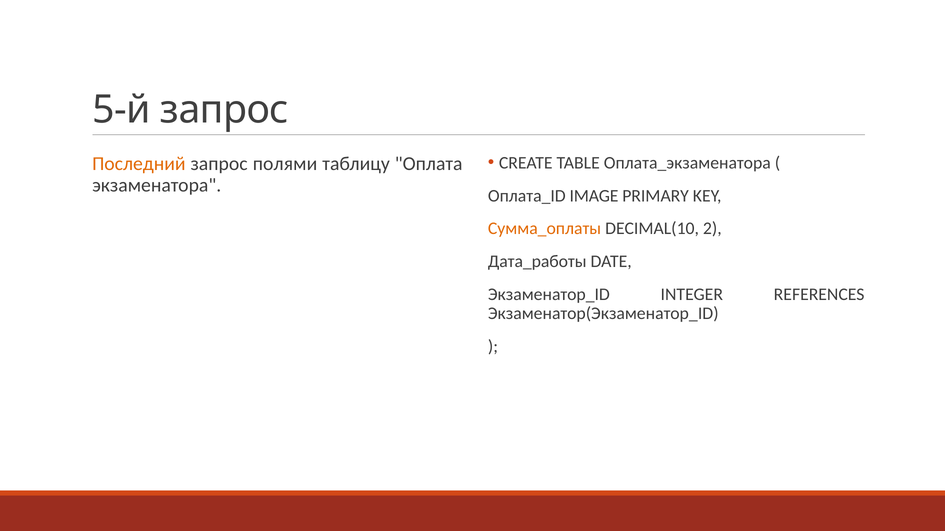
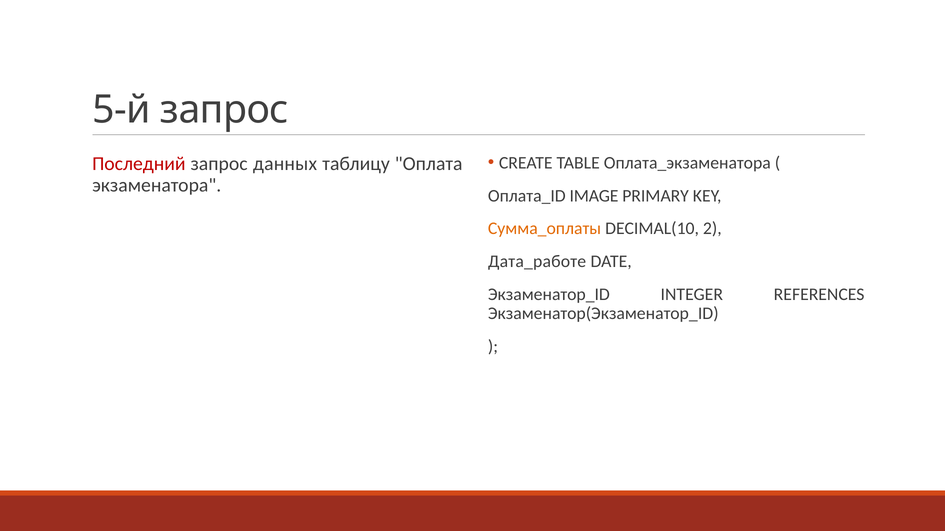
Последний colour: orange -> red (139, 164)
полями: полями -> данных (285, 164)
Дата_работы: Дата_работы -> Дата_работе (537, 262)
